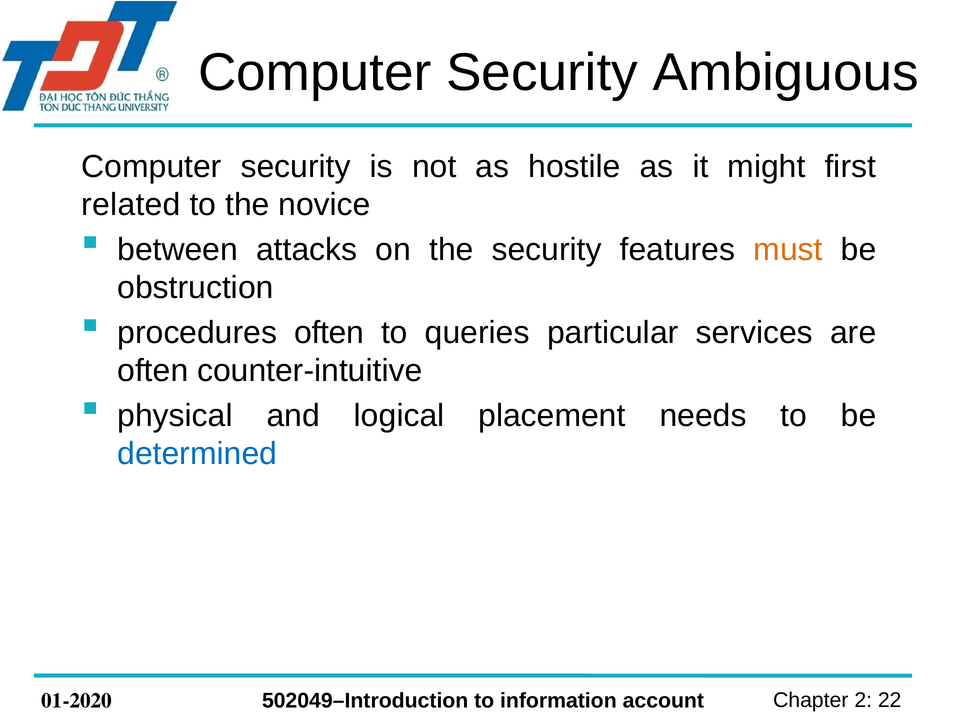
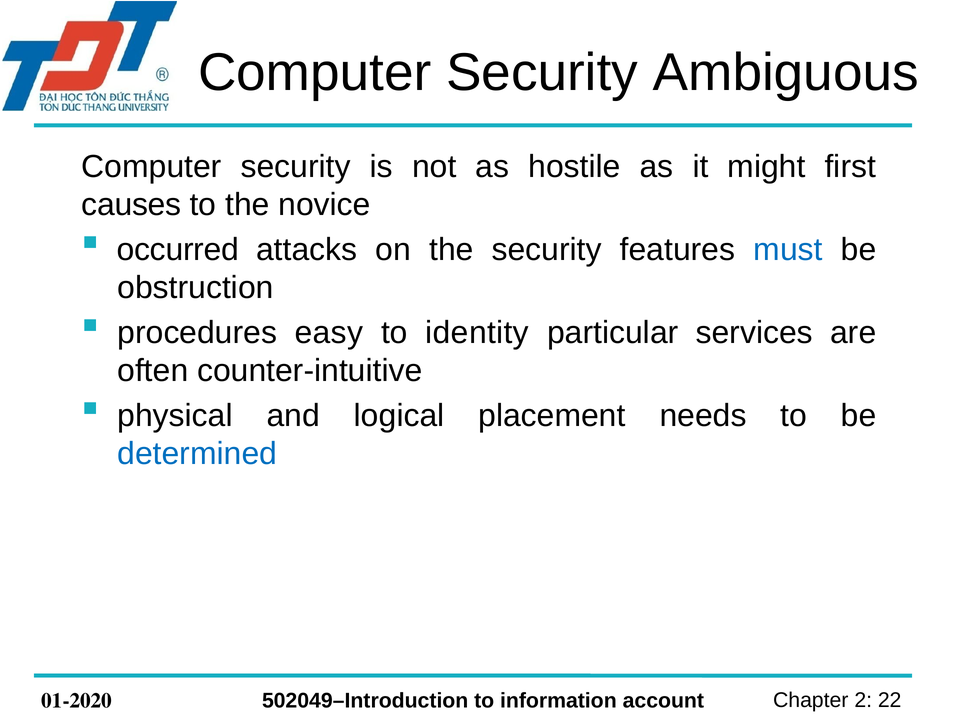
related: related -> causes (131, 205)
between: between -> occurred (178, 250)
must colour: orange -> blue (788, 250)
procedures often: often -> easy (329, 333)
queries: queries -> identity (477, 333)
